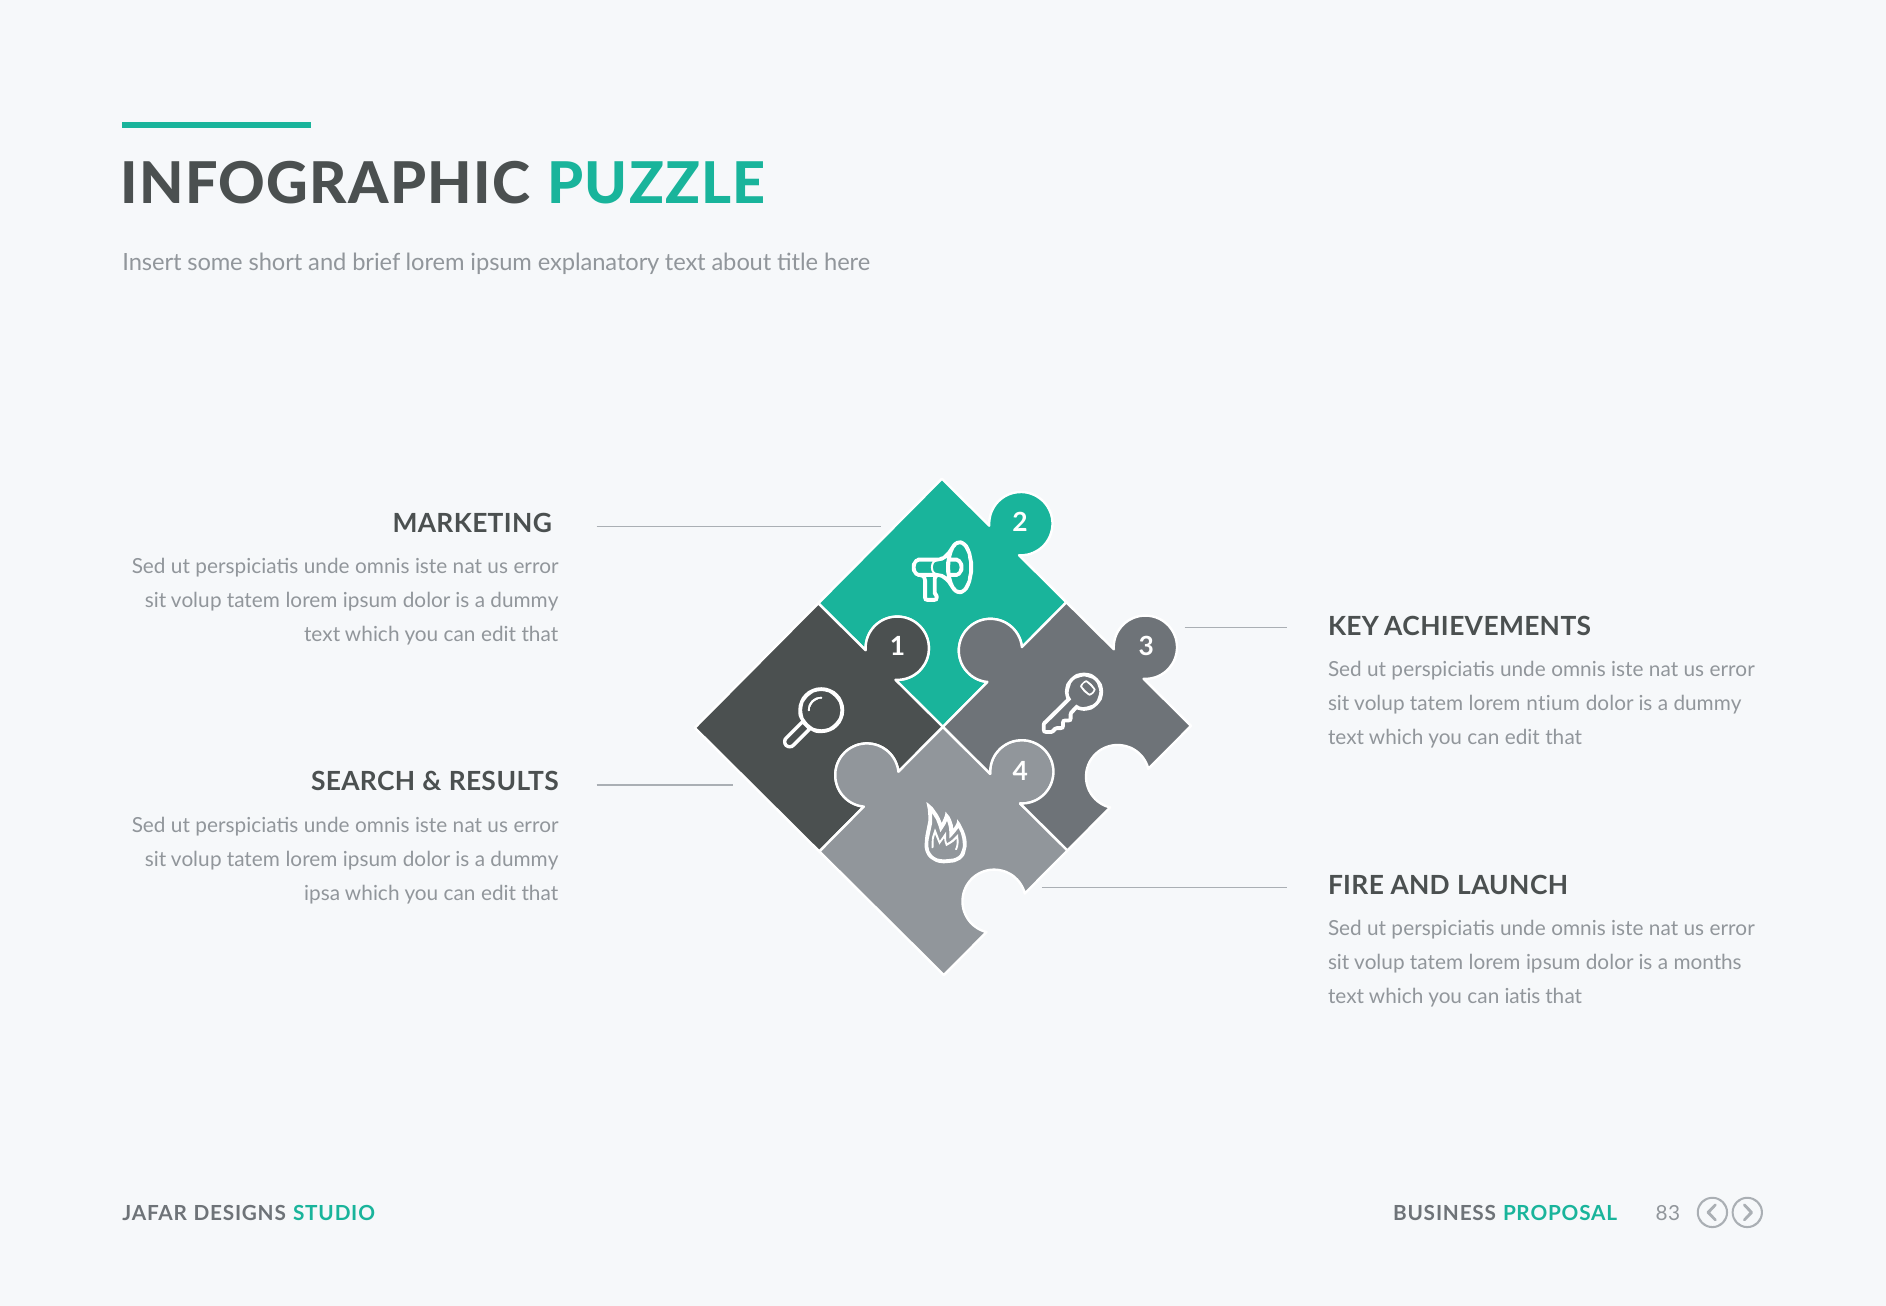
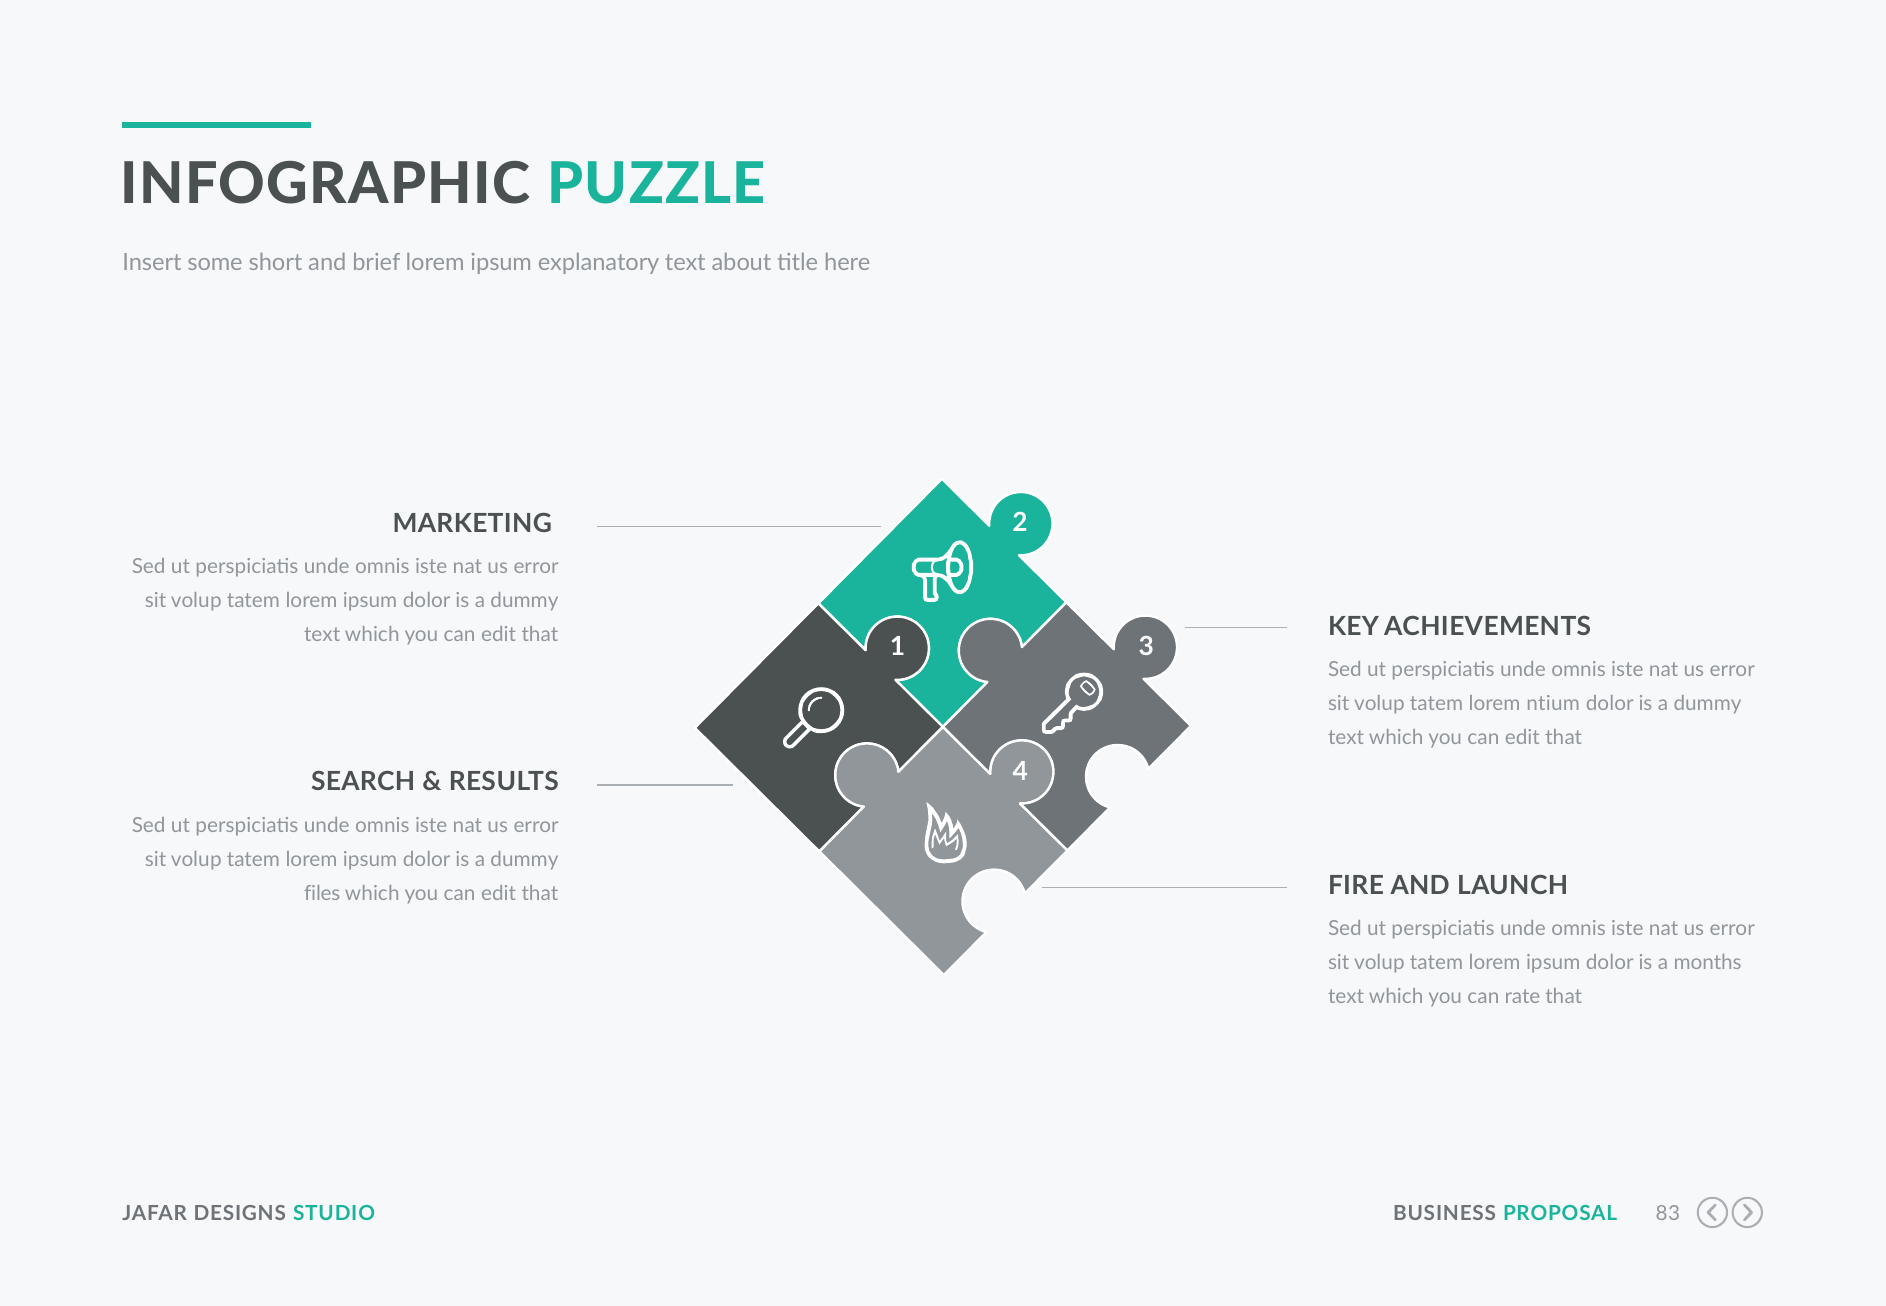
ipsa: ipsa -> files (322, 893)
iatis: iatis -> rate (1522, 996)
